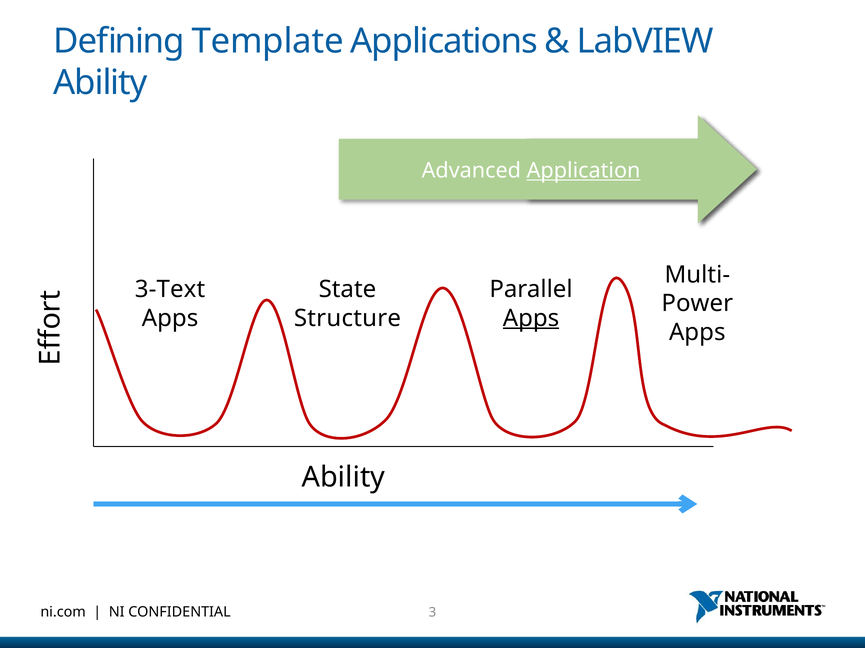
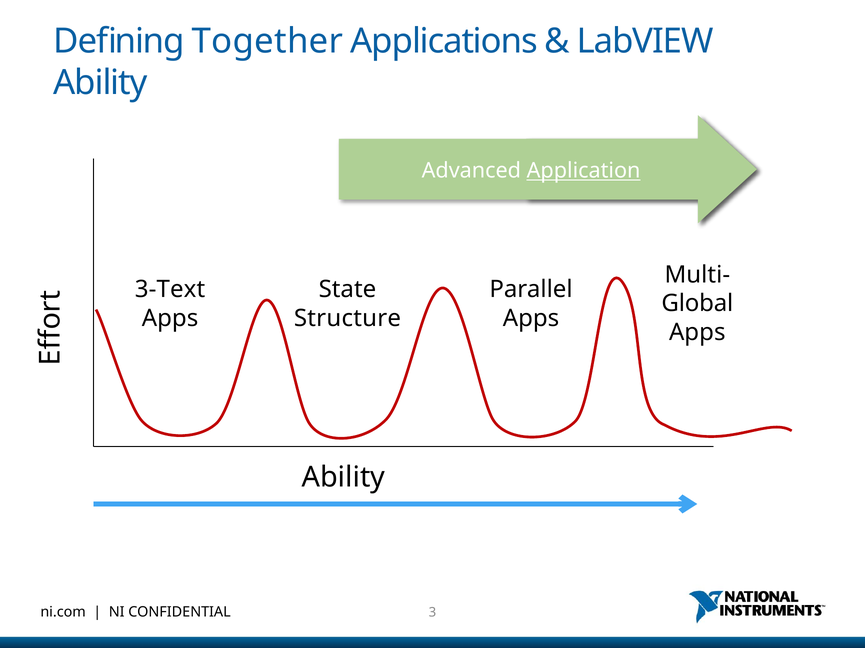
Template: Template -> Together (267, 41)
Power: Power -> Global (697, 304)
Apps underline: present -> none (531, 318)
